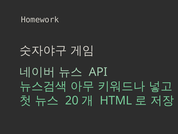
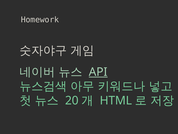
API underline: none -> present (98, 72)
